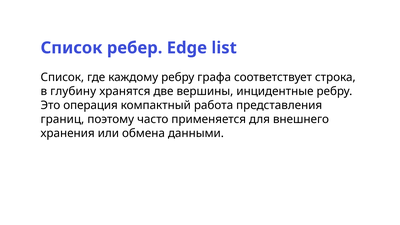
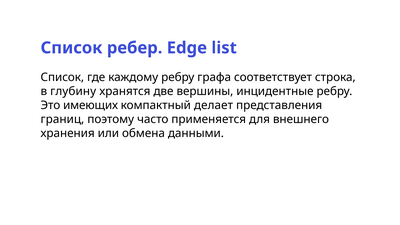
операция: операция -> имеющих (91, 105)
работа: работа -> делает (213, 105)
